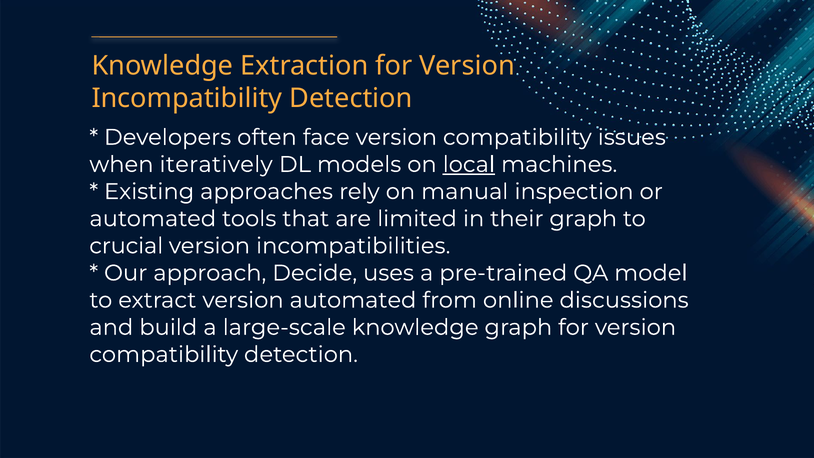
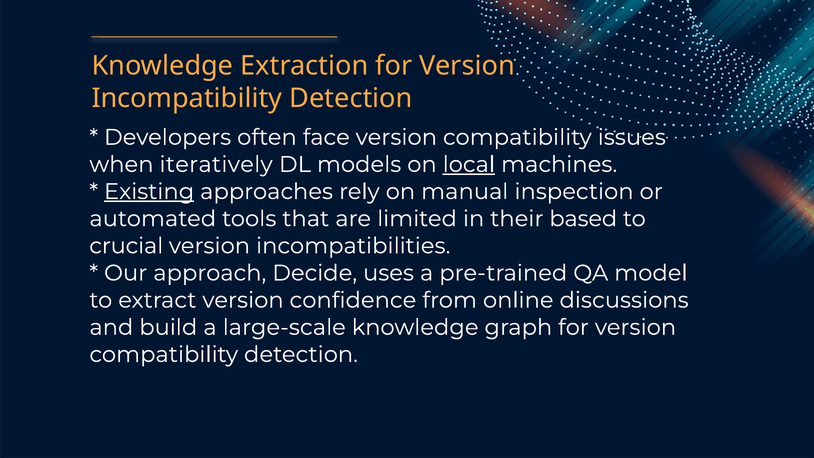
Existing underline: none -> present (149, 192)
their graph: graph -> based (583, 219)
version automated: automated -> confidence (353, 300)
